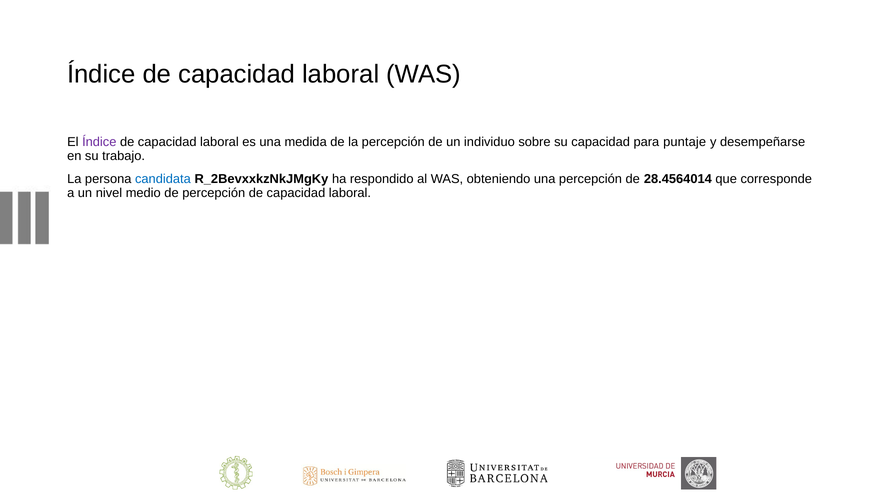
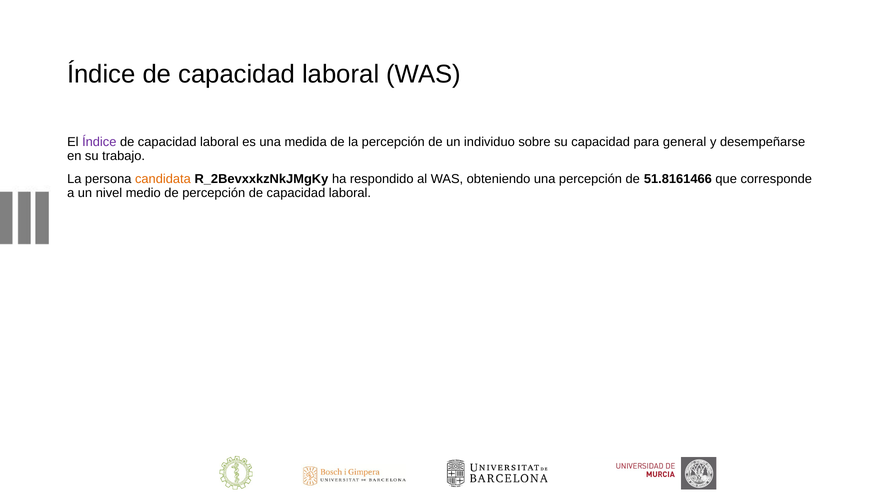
puntaje: puntaje -> general (685, 142)
candidata colour: blue -> orange (163, 179)
28.4564014: 28.4564014 -> 51.8161466 (678, 179)
